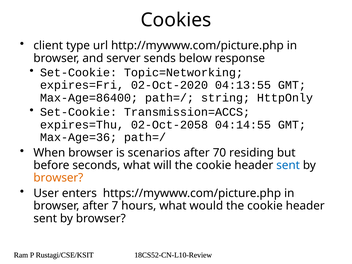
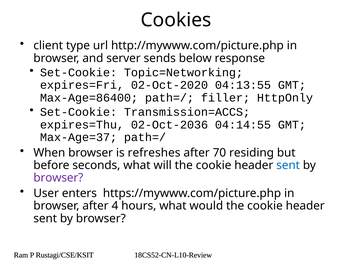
string: string -> filler (226, 98)
02-Oct-2058: 02-Oct-2058 -> 02-Oct-2036 (170, 125)
Max-Age=36: Max-Age=36 -> Max-Age=37 (79, 137)
scenarios: scenarios -> refreshes (154, 153)
browser colour: orange -> purple (58, 178)
7: 7 -> 4 (115, 206)
